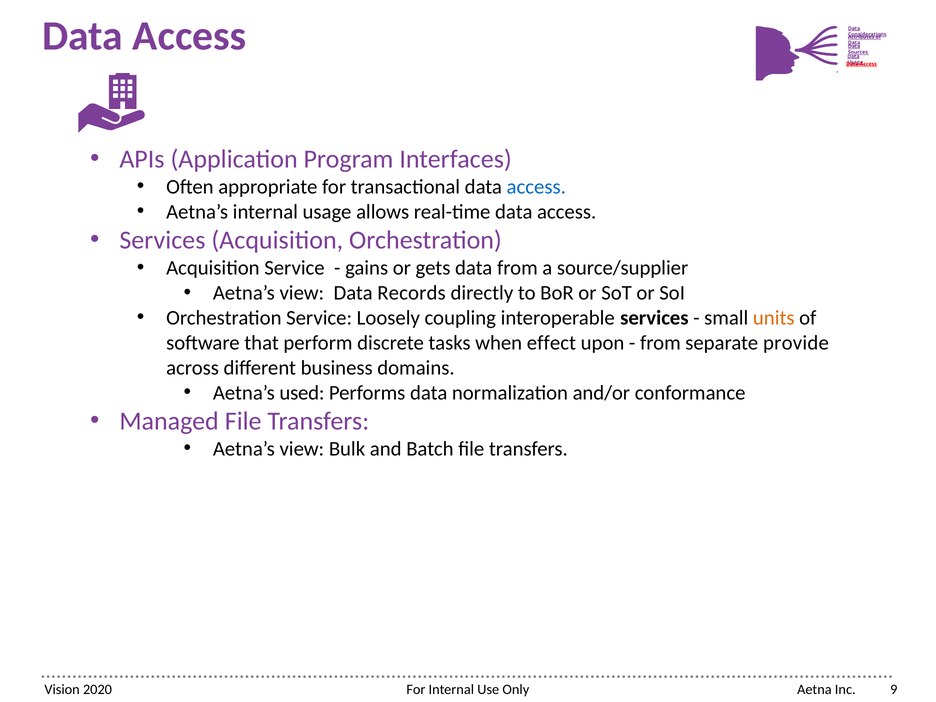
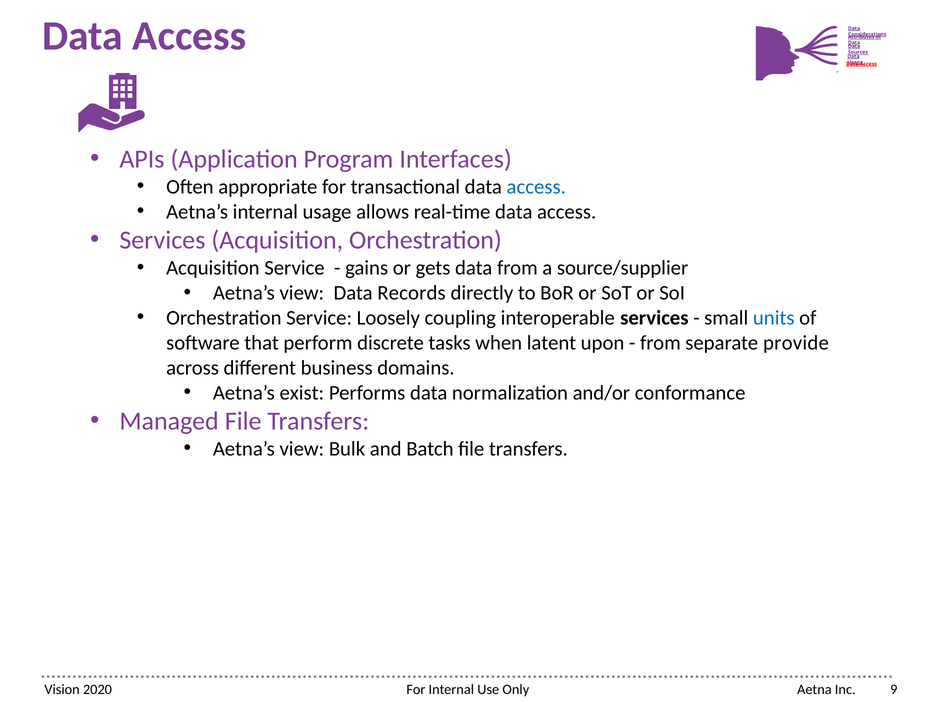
units colour: orange -> blue (774, 318)
effect: effect -> latent (551, 343)
used: used -> exist (302, 393)
